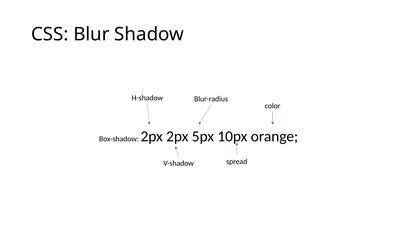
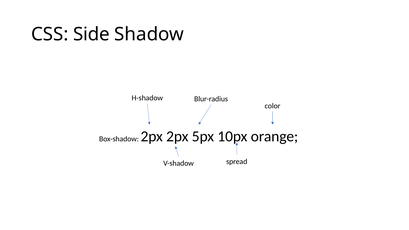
Blur: Blur -> Side (92, 34)
